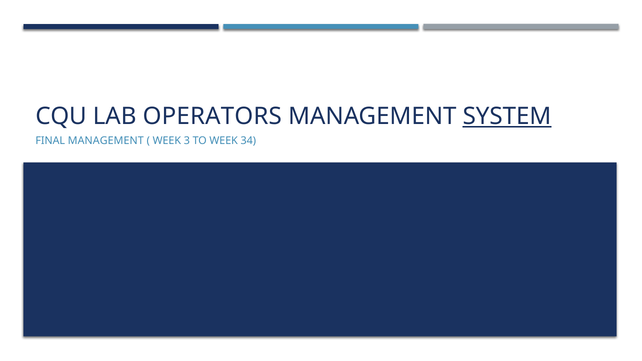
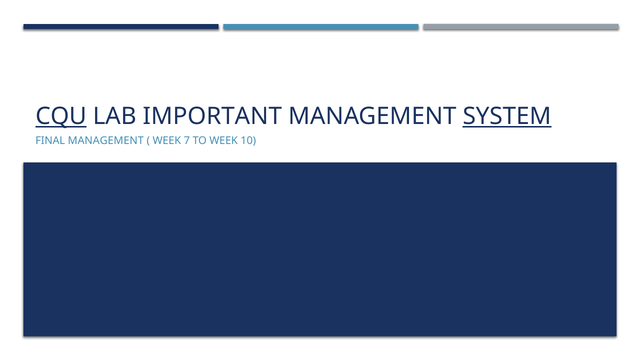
CQU underline: none -> present (61, 116)
OPERATORS: OPERATORS -> IMPORTANT (212, 116)
3: 3 -> 7 (187, 141)
34: 34 -> 10 (248, 141)
